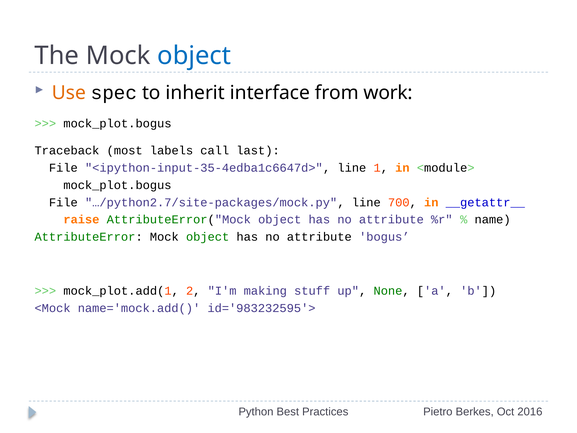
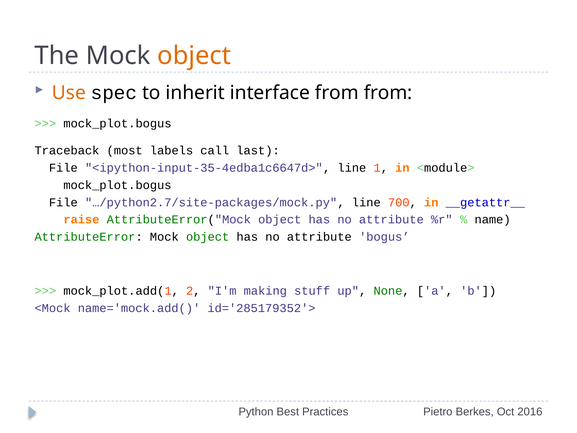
object colour: blue -> orange (194, 56)
from work: work -> from (388, 93)
id='983232595'>: id='983232595'> -> id='285179352'> (261, 308)
